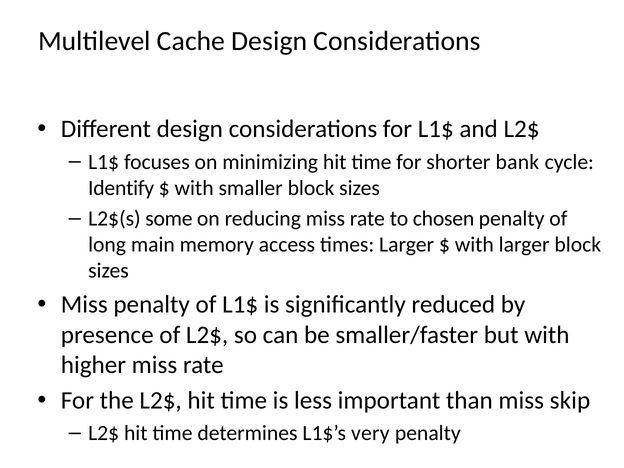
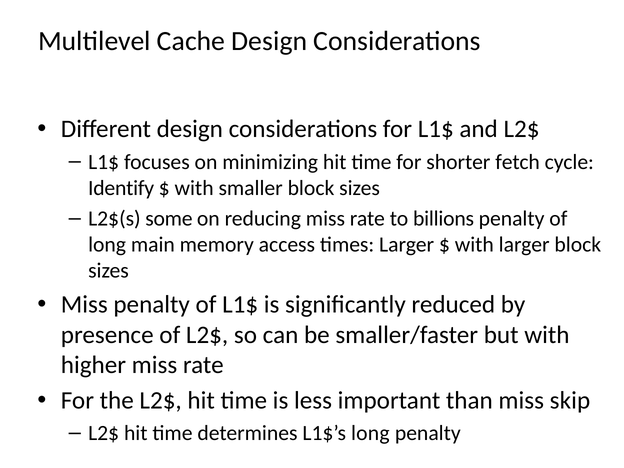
bank: bank -> fetch (518, 162)
chosen: chosen -> billions (444, 219)
L1$’s very: very -> long (370, 433)
